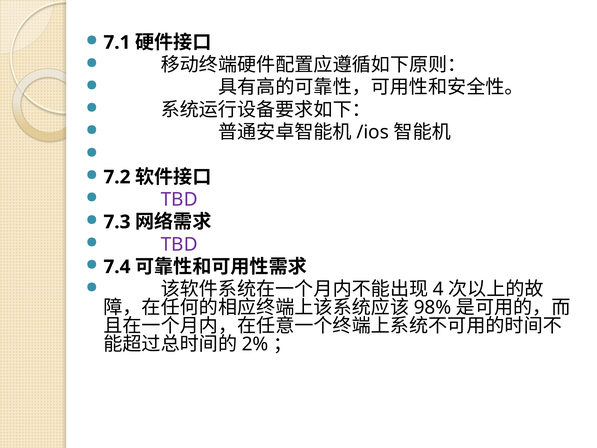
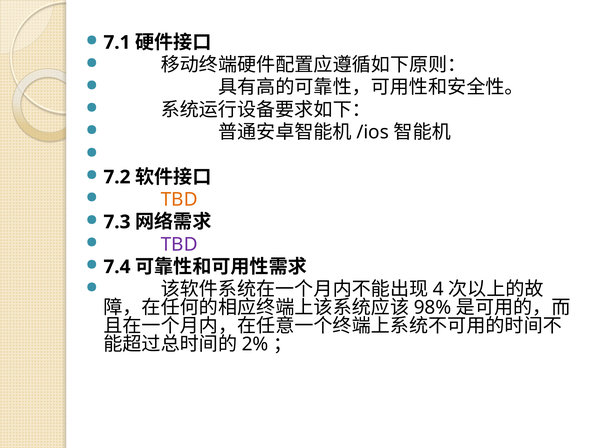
TBD colour: purple -> orange (179, 199)
